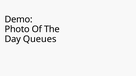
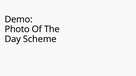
Queues: Queues -> Scheme (40, 39)
